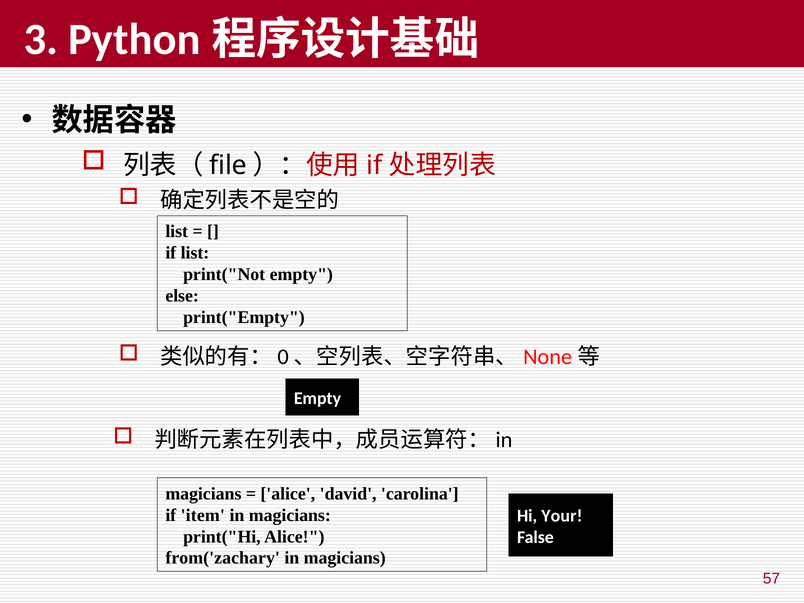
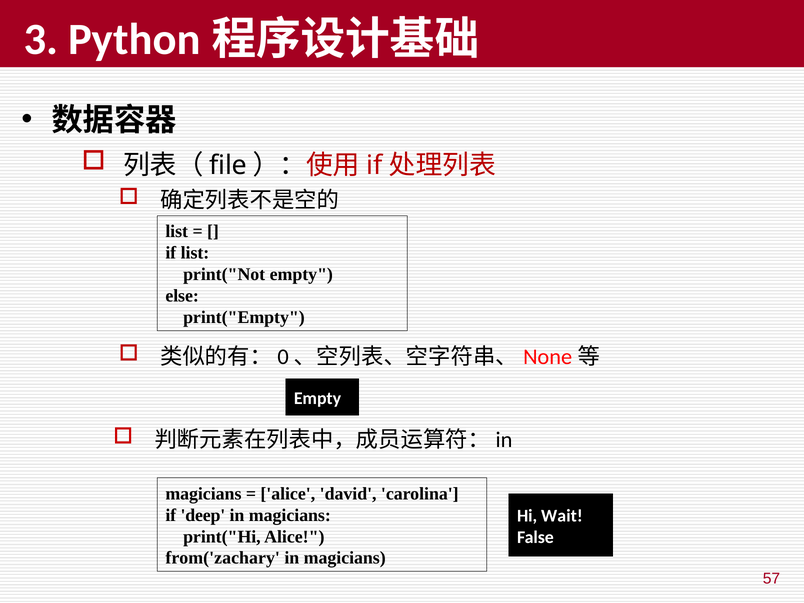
item: item -> deep (203, 515)
Your: Your -> Wait (562, 516)
